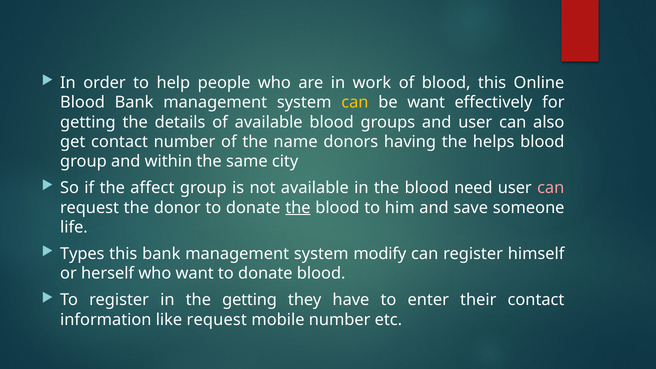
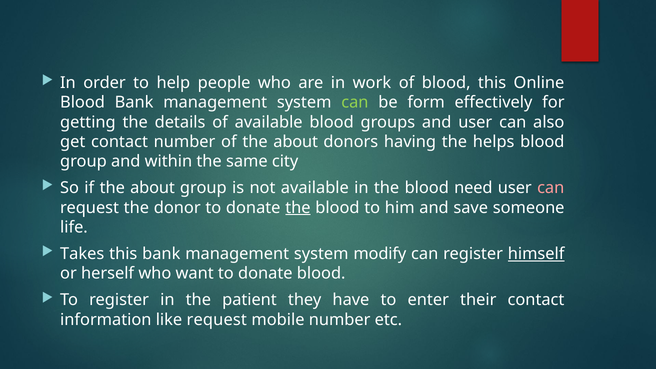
can colour: yellow -> light green (355, 102)
be want: want -> form (426, 102)
of the name: name -> about (296, 142)
if the affect: affect -> about (153, 188)
Types: Types -> Takes (82, 254)
himself underline: none -> present (536, 254)
the getting: getting -> patient (249, 300)
